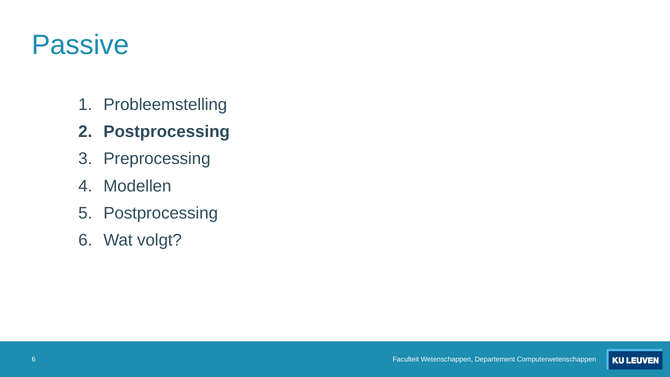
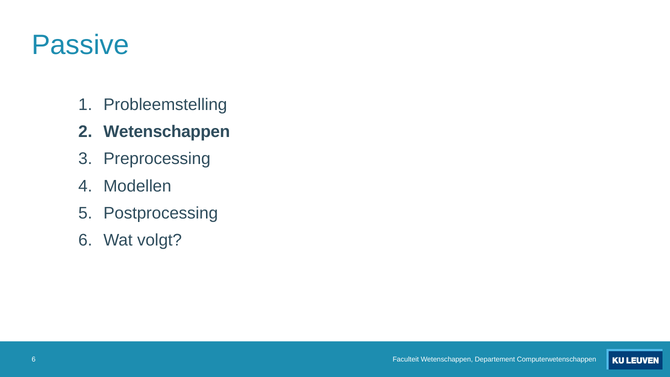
Postprocessing: Postprocessing -> Wetenschappen (167, 132)
